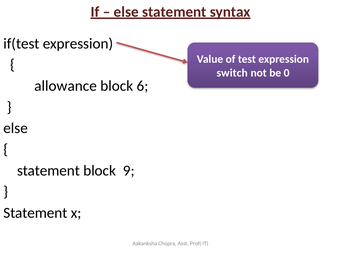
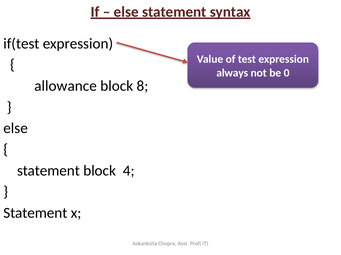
switch: switch -> always (232, 73)
6: 6 -> 8 (143, 86)
9: 9 -> 4 (129, 171)
